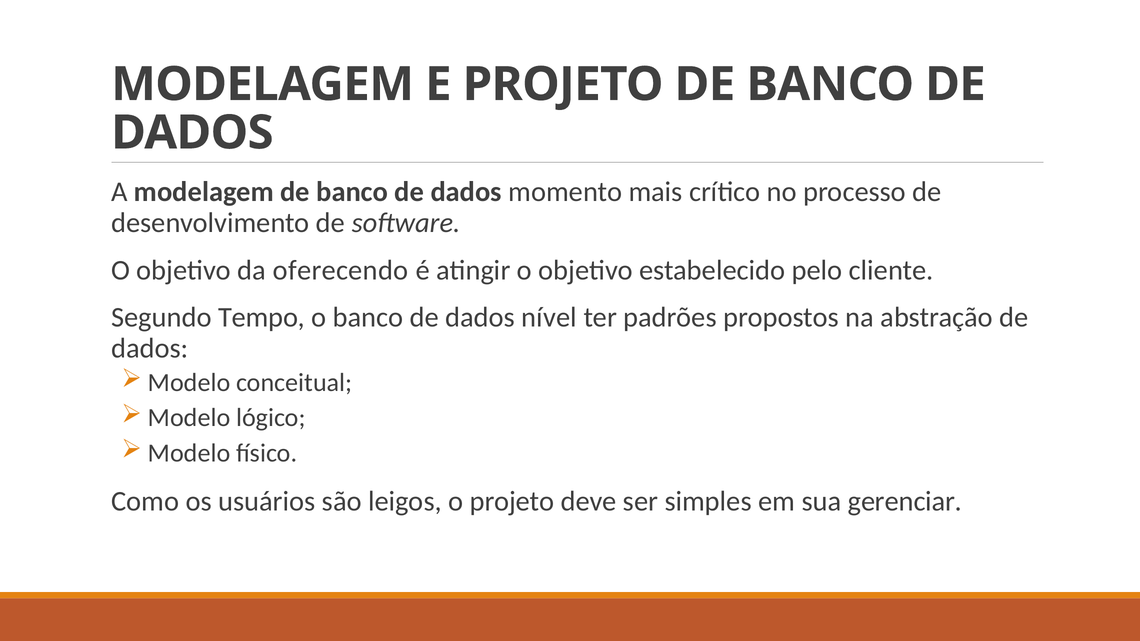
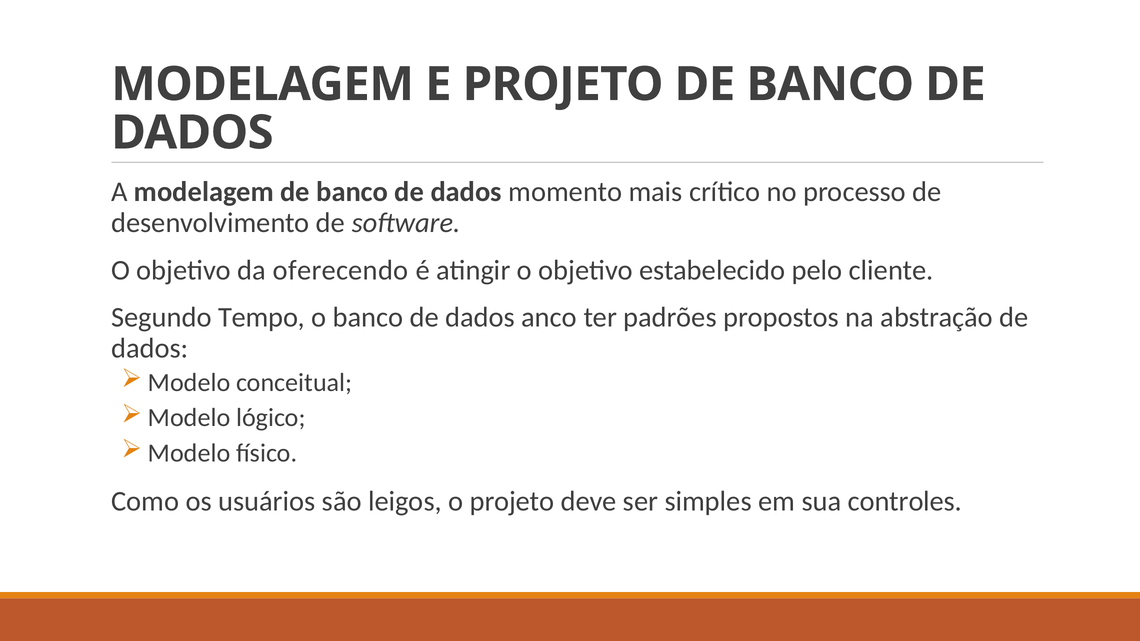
nível: nível -> anco (549, 318)
gerenciar: gerenciar -> controles (905, 502)
